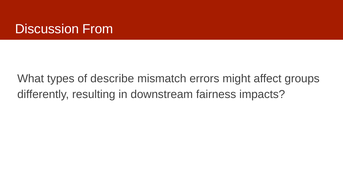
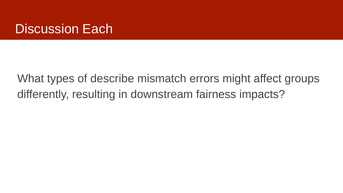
From: From -> Each (98, 29)
